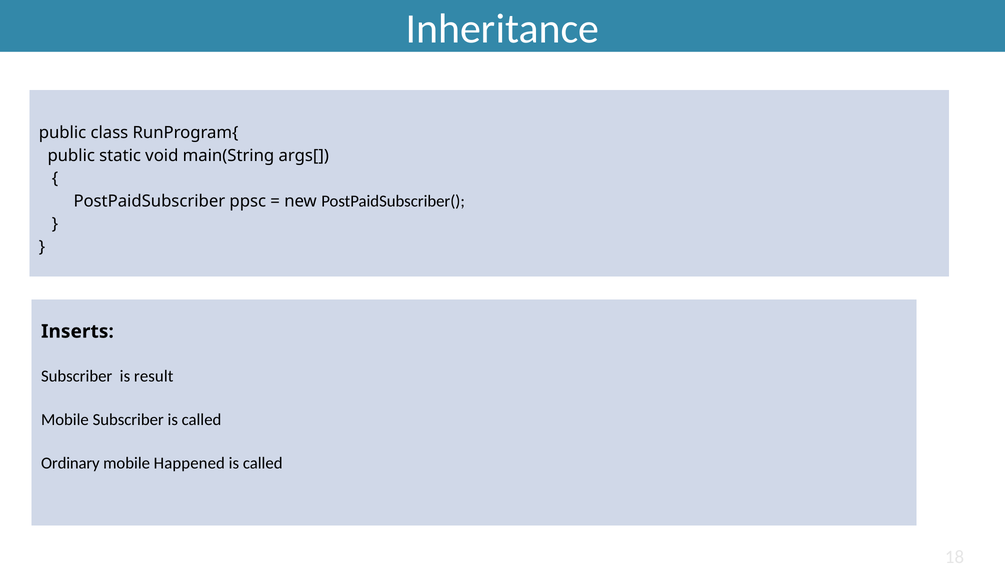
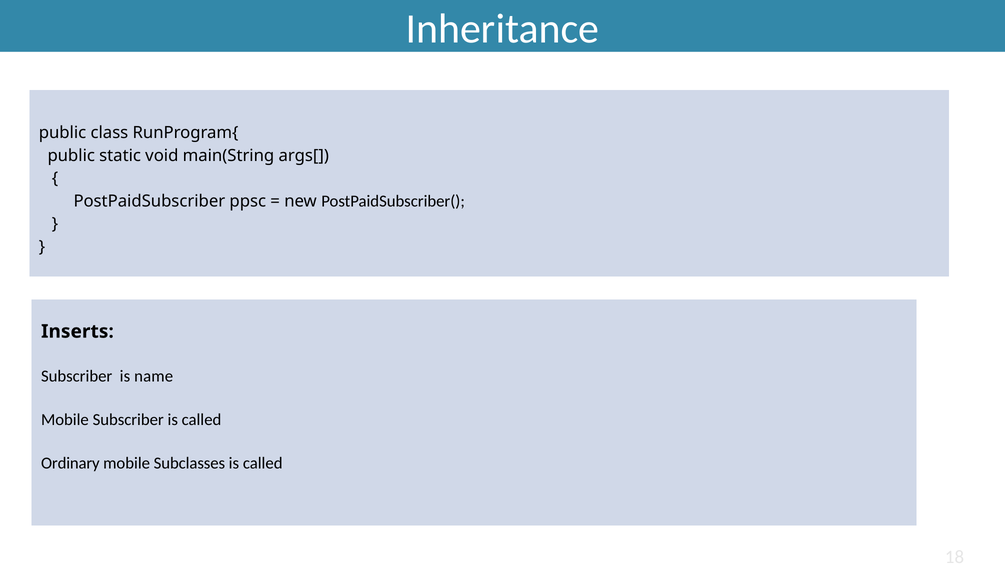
result: result -> name (154, 376)
Happened: Happened -> Subclasses (189, 462)
